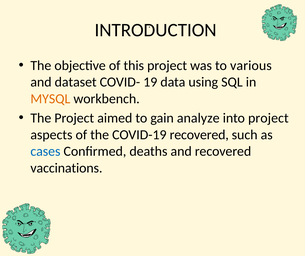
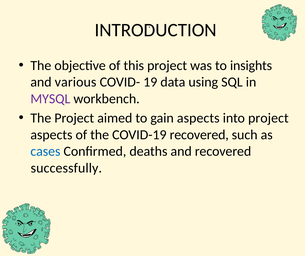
various: various -> insights (251, 65)
dataset: dataset -> various (76, 82)
MYSQL colour: orange -> purple (50, 99)
gain analyze: analyze -> aspects (198, 118)
vaccinations: vaccinations -> successfully (66, 168)
